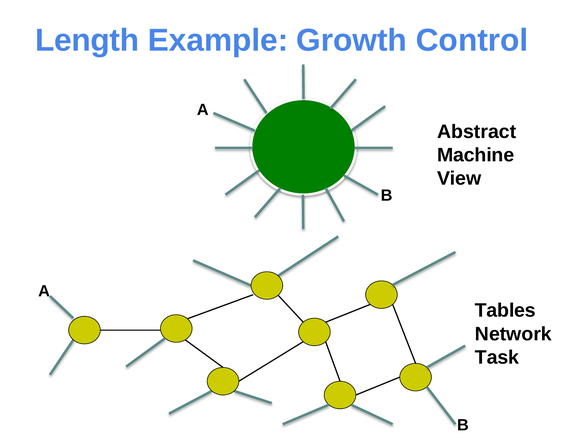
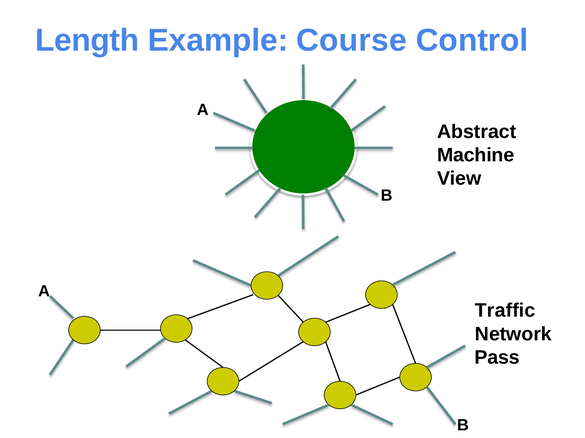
Growth: Growth -> Course (351, 40)
Tables: Tables -> Traffic (505, 311)
Task: Task -> Pass (497, 358)
